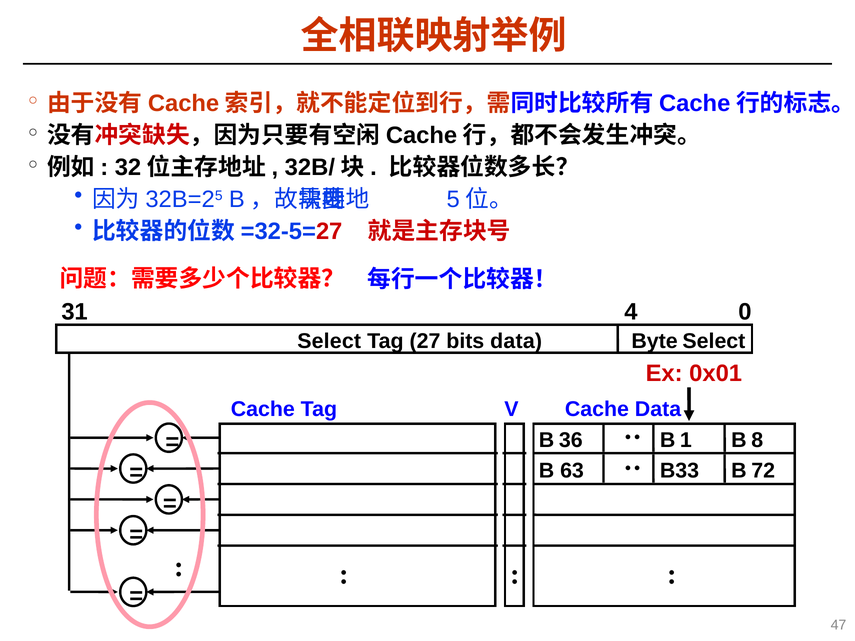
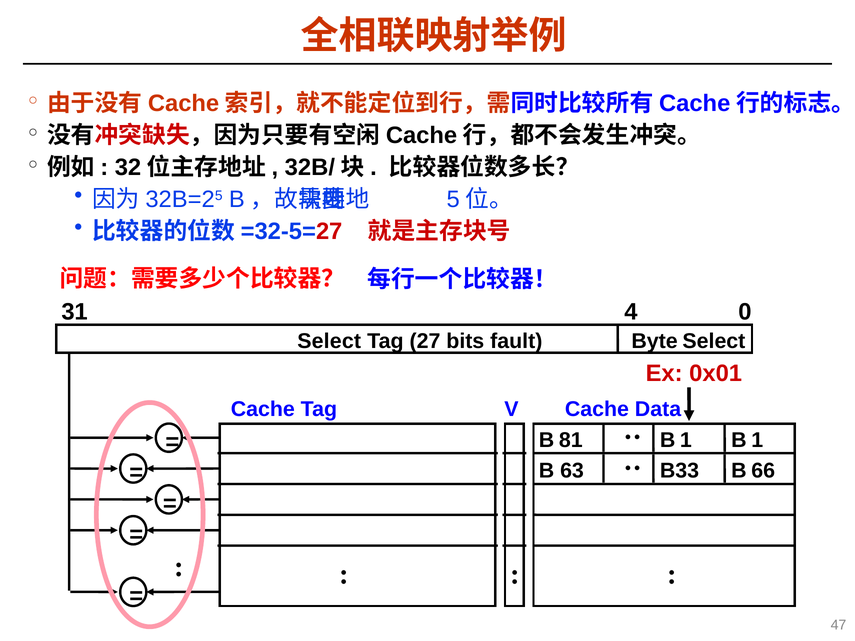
bits data: data -> fault (516, 341)
36: 36 -> 81 (571, 440)
8: 8 -> 1 (757, 440)
72: 72 -> 66 (763, 471)
